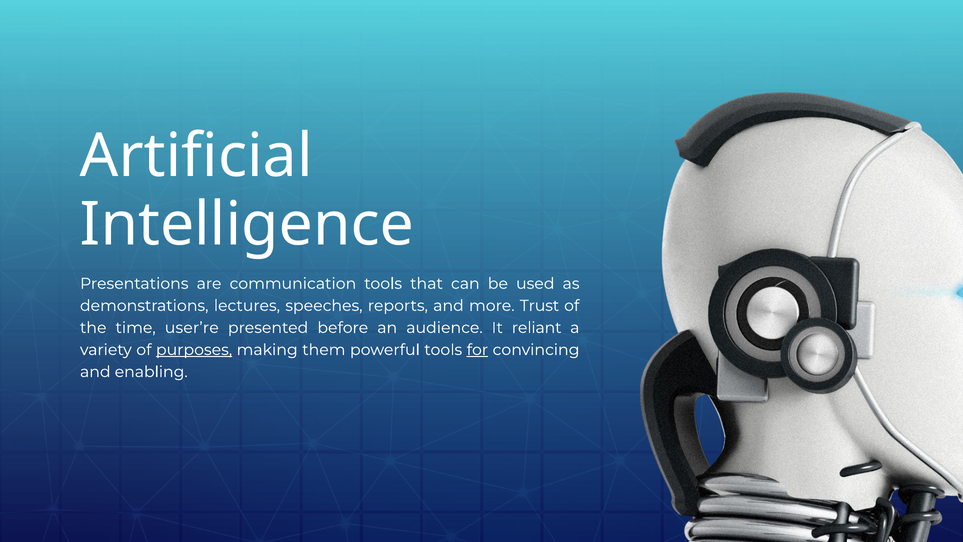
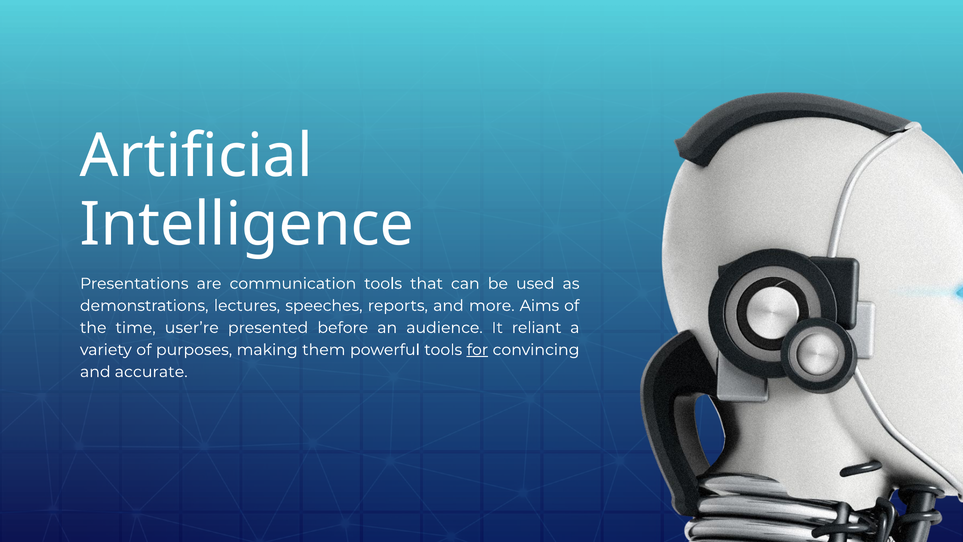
Trust: Trust -> Aims (539, 306)
purposes underline: present -> none (194, 350)
enabling: enabling -> accurate (151, 372)
